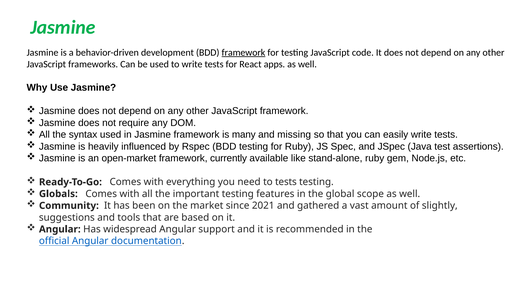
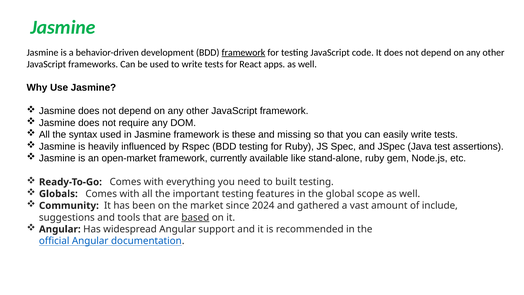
many: many -> these (244, 135)
to tests: tests -> built (286, 182)
2021: 2021 -> 2024 (263, 205)
slightly: slightly -> include (440, 205)
based underline: none -> present (195, 217)
